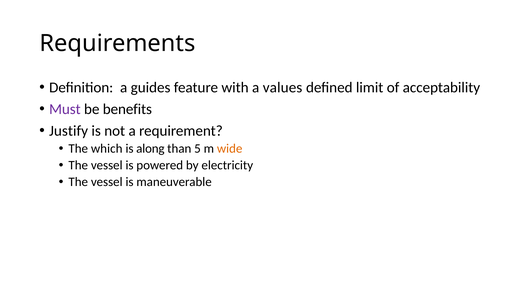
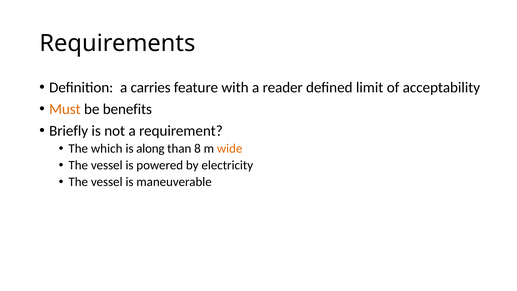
guides: guides -> carries (151, 87)
values: values -> reader (283, 87)
Must colour: purple -> orange (65, 109)
Justify: Justify -> Briefly (69, 131)
5: 5 -> 8 (197, 149)
